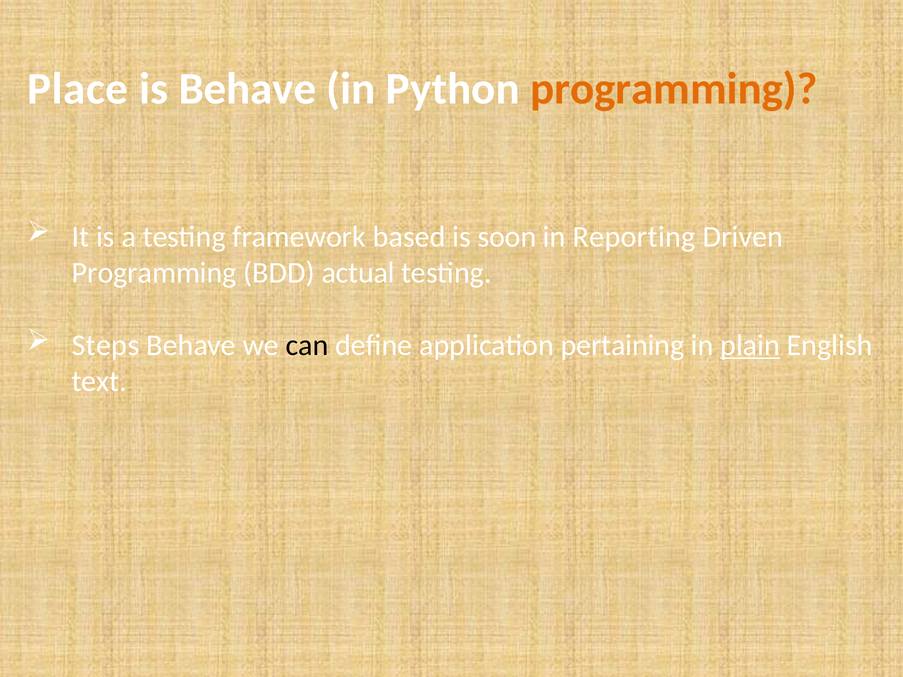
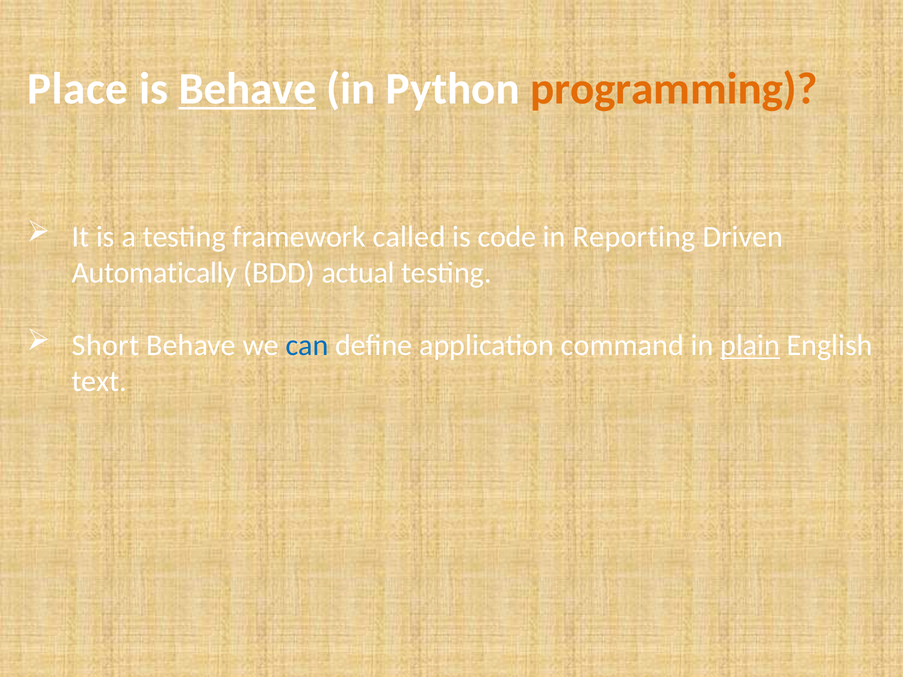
Behave underline: none -> present (247, 89)
based: based -> called (409, 237)
soon: soon -> code (507, 237)
Programming: Programming -> Automatically (154, 273)
Steps: Steps -> Short (106, 345)
can colour: black -> blue (307, 345)
pertaining: pertaining -> command (622, 345)
